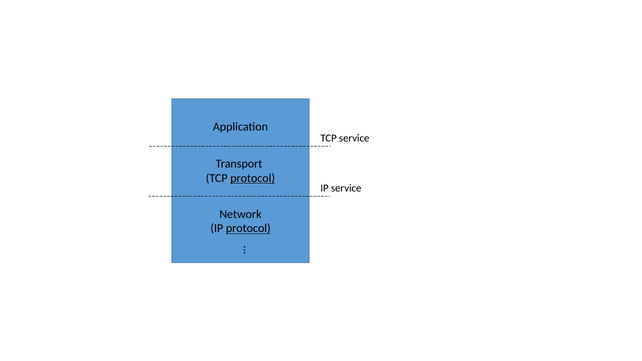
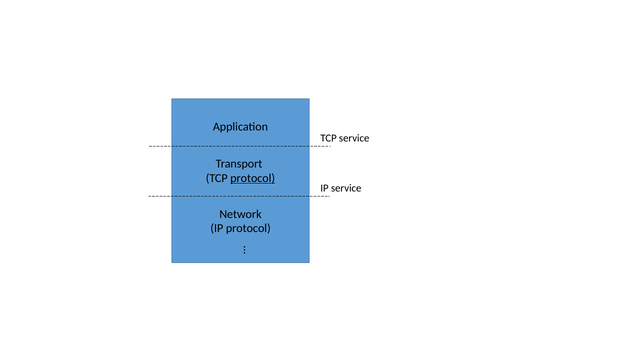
protocol underline: present -> none (248, 229)
